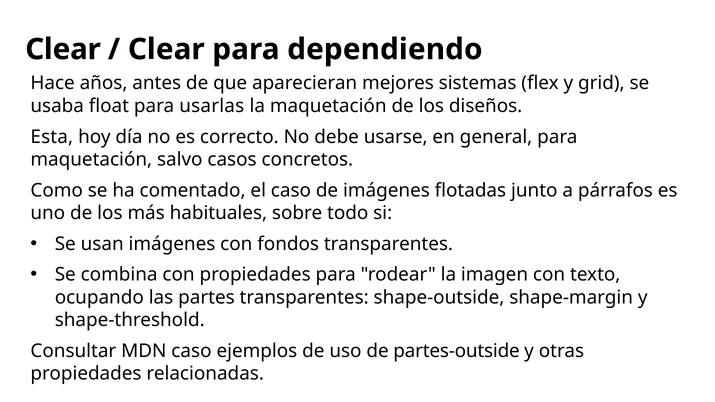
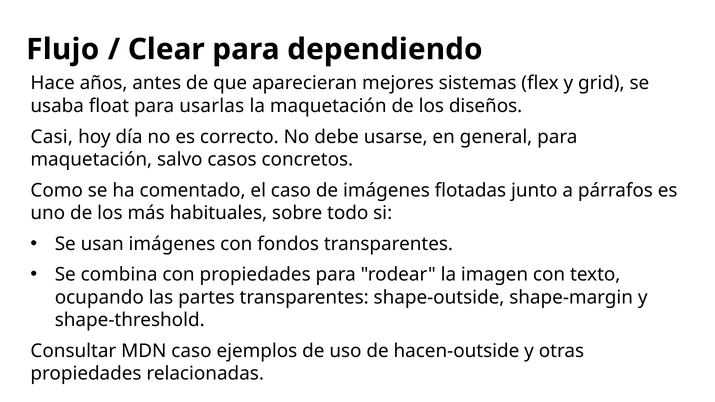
Clear: Clear -> Flujo (63, 49)
Esta: Esta -> Casi (52, 137)
partes-outside: partes-outside -> hacen-outside (456, 351)
